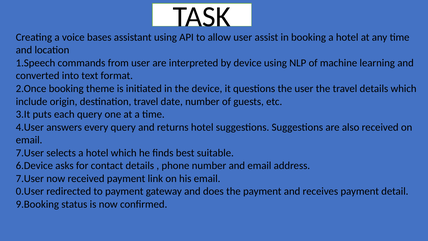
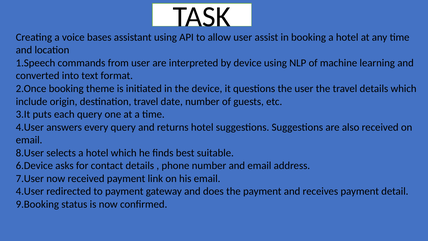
7.User: 7.User -> 8.User (30, 153)
0.User: 0.User -> 4.User (30, 191)
